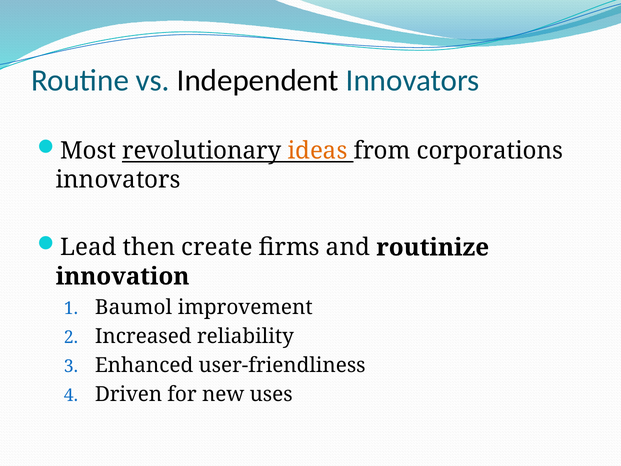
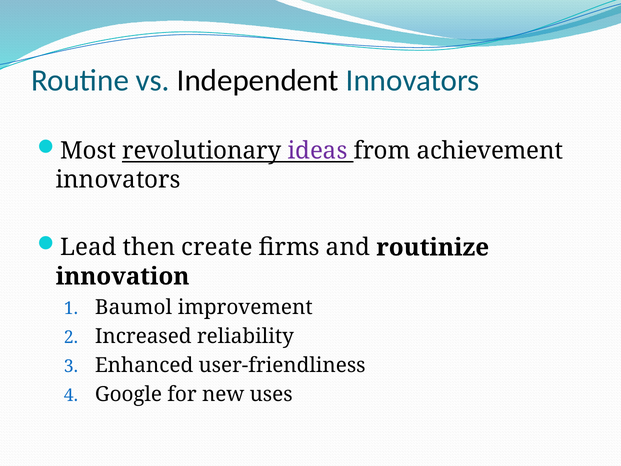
ideas colour: orange -> purple (317, 151)
corporations: corporations -> achievement (490, 151)
Driven: Driven -> Google (128, 394)
